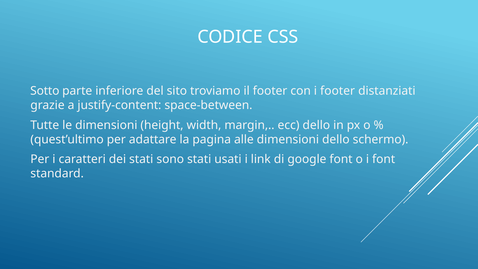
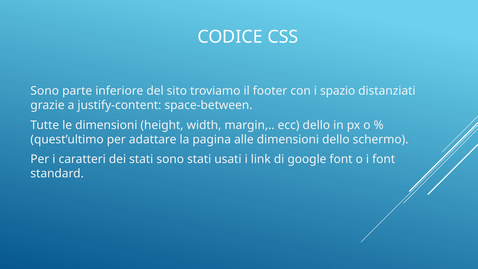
Sotto: Sotto -> Sono (45, 91)
i footer: footer -> spazio (338, 91)
